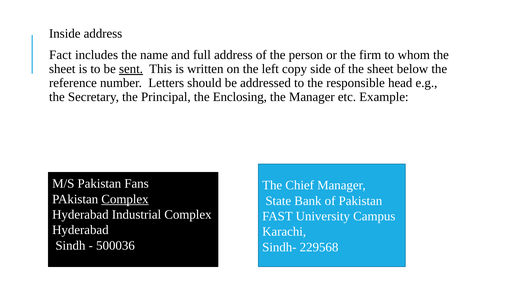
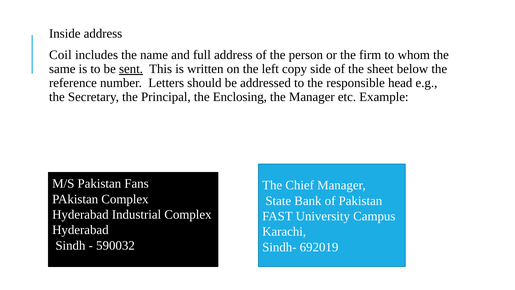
Fact: Fact -> Coil (60, 55)
sheet: sheet -> same (62, 69)
Complex underline: present -> none (125, 199)
500036: 500036 -> 590032 (115, 245)
229568: 229568 -> 692019 (319, 247)
